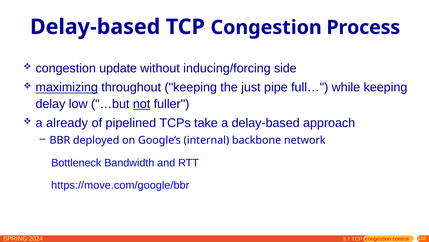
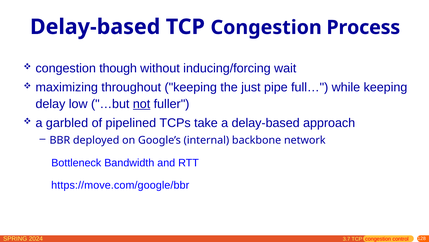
update: update -> though (118, 68)
side: side -> wait (285, 68)
maximizing underline: present -> none (67, 87)
already: already -> garbled (67, 123)
